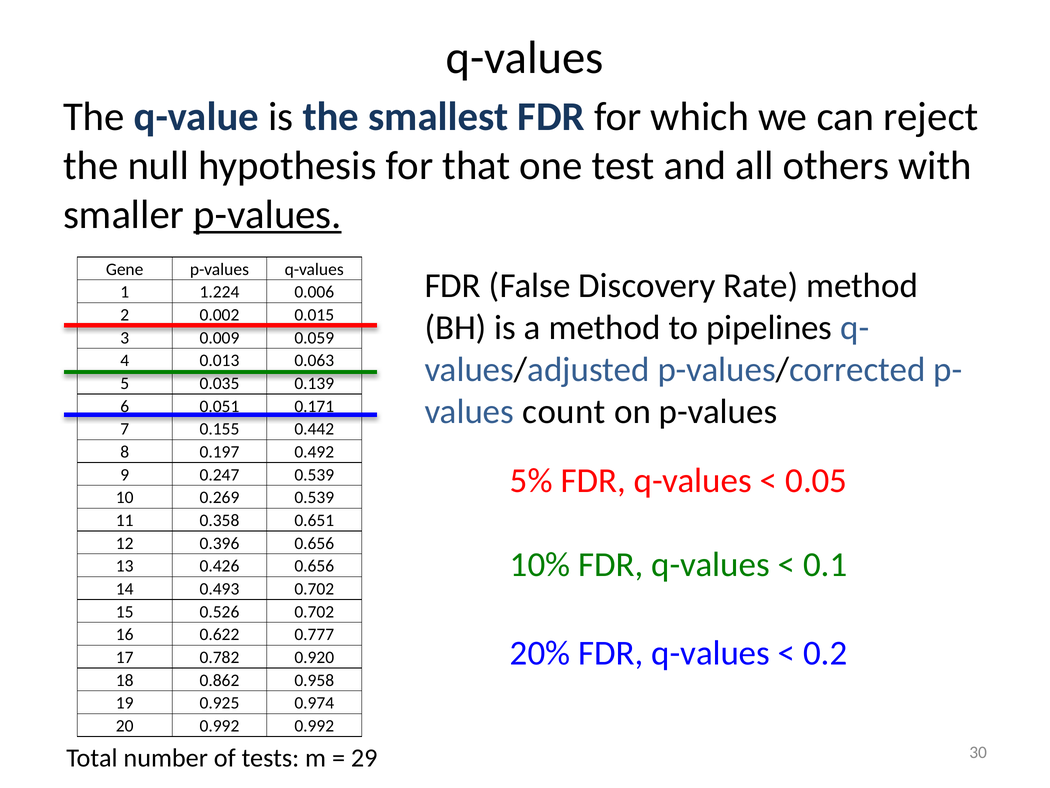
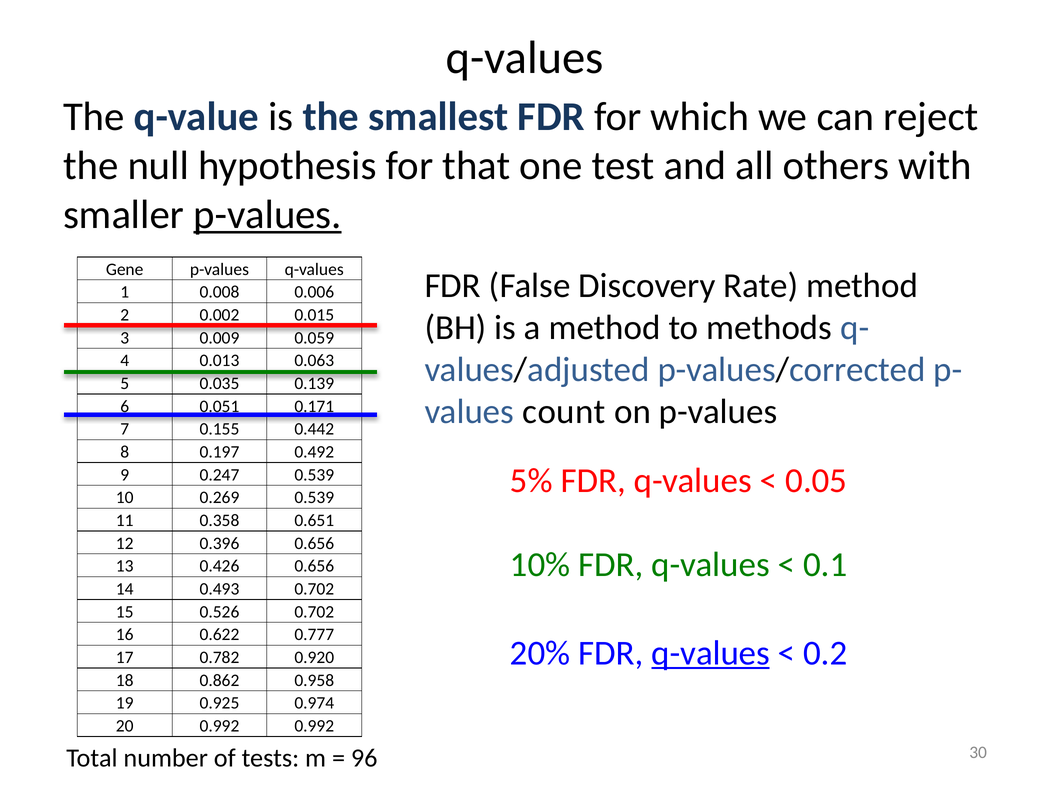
1.224: 1.224 -> 0.008 (220, 292)
pipelines: pipelines -> methods (769, 327)
q-values underline: none -> present (711, 653)
29: 29 -> 96 (364, 757)
